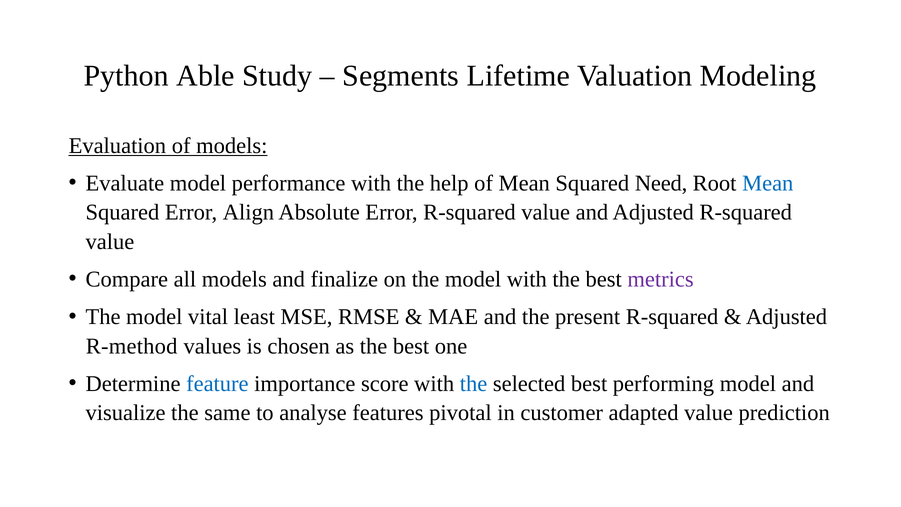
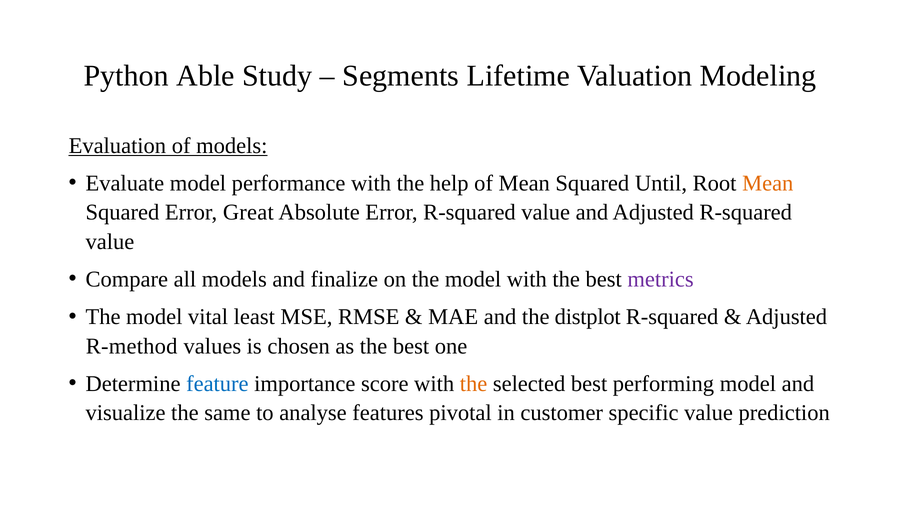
Need: Need -> Until (661, 183)
Mean colour: blue -> orange (768, 183)
Align: Align -> Great (248, 212)
present: present -> distplot (588, 317)
the colour: blue -> orange (474, 384)
adapted: adapted -> specific (644, 413)
